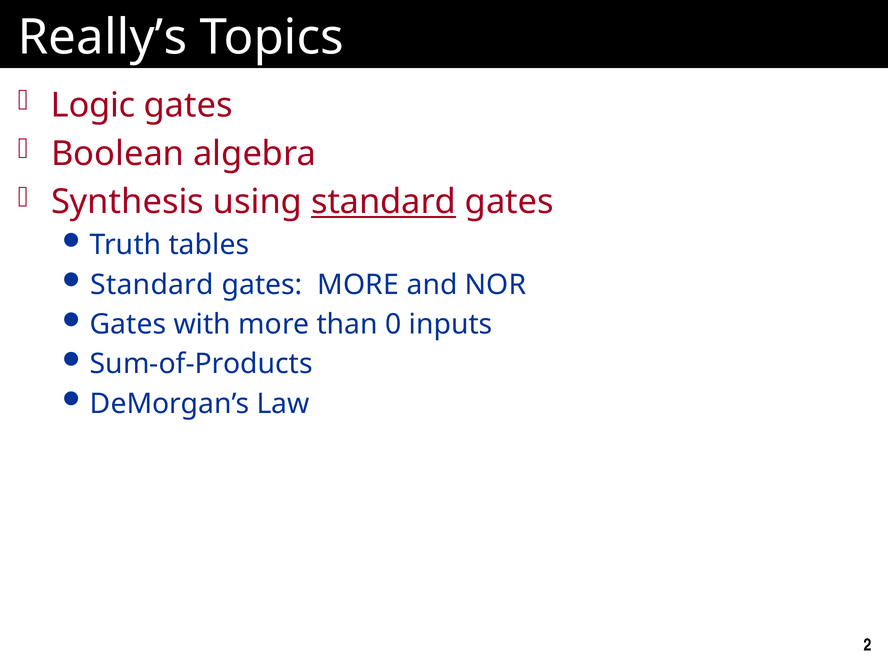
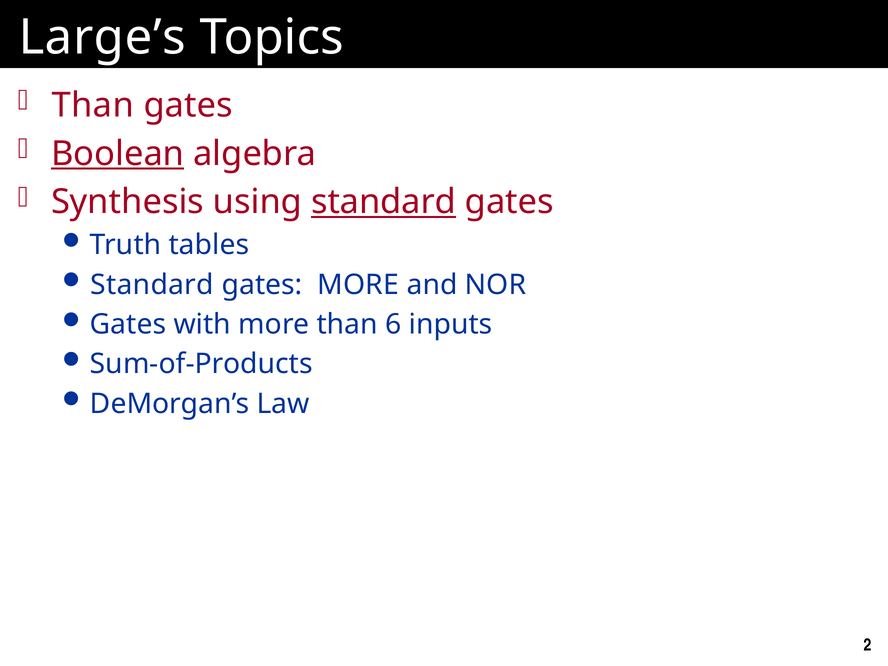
Really’s: Really’s -> Large’s (102, 37)
Logic: Logic -> Than (93, 105)
Boolean underline: none -> present (118, 154)
0: 0 -> 6 (393, 324)
